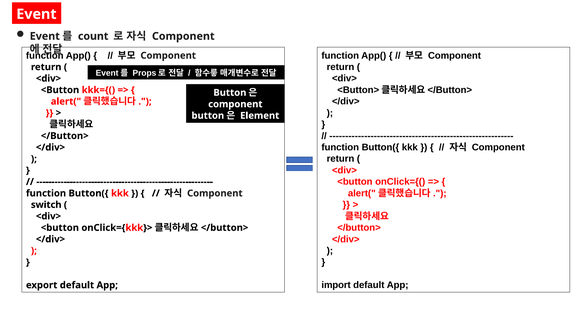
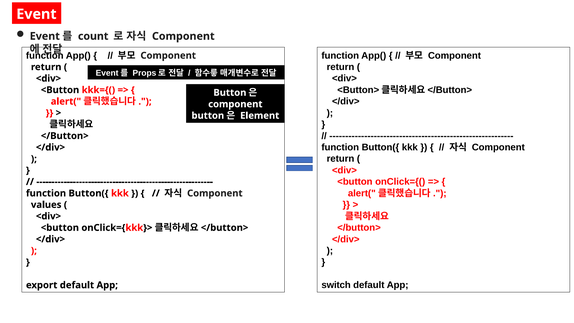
switch: switch -> values (46, 205)
import: import -> switch (336, 285)
